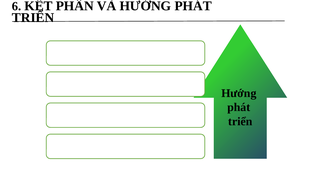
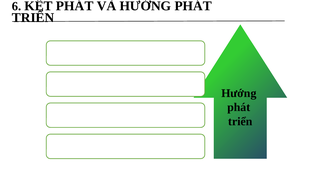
KẾT PHÂN: PHÂN -> PHÁT (75, 6)
